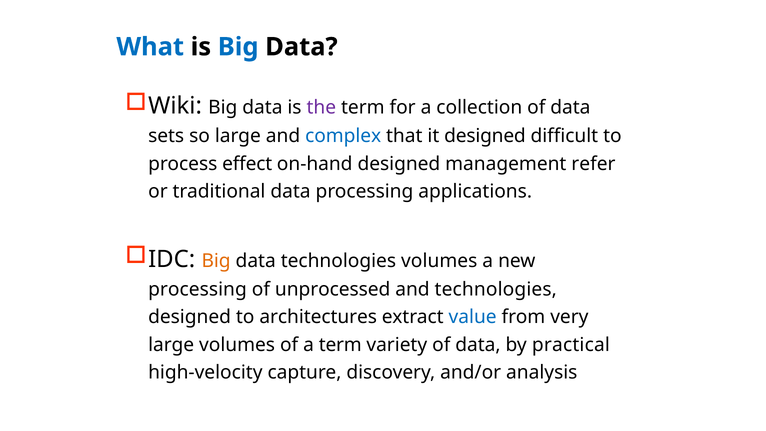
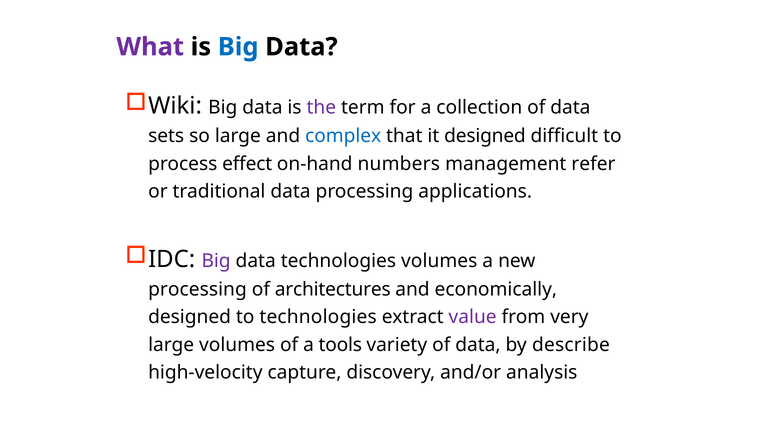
What colour: blue -> purple (150, 47)
on-hand designed: designed -> numbers (399, 164)
Big colour: orange -> purple (216, 261)
unprocessed: unprocessed -> architectures (333, 289)
and technologies: technologies -> economically (496, 289)
to architectures: architectures -> technologies (318, 317)
value colour: blue -> purple (473, 317)
a term: term -> tools (340, 345)
practical: practical -> describe (571, 345)
